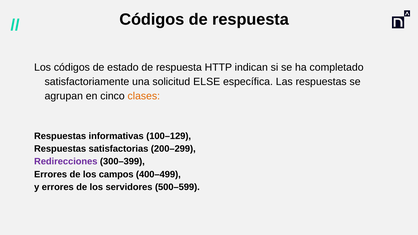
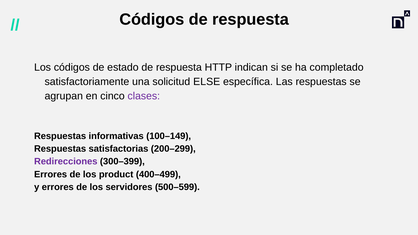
clases colour: orange -> purple (144, 96)
100–129: 100–129 -> 100–149 (169, 136)
campos: campos -> product (116, 174)
